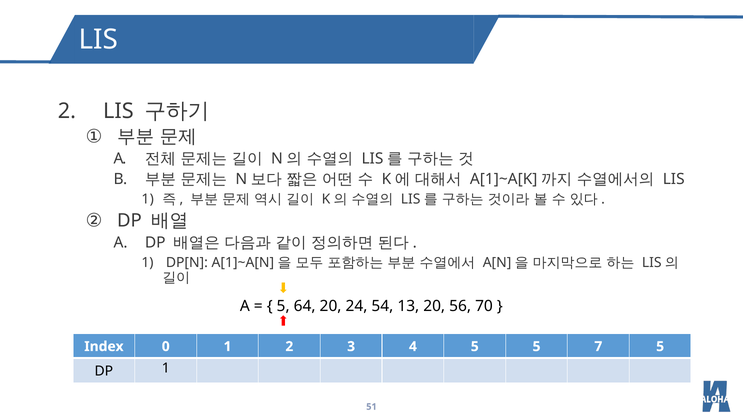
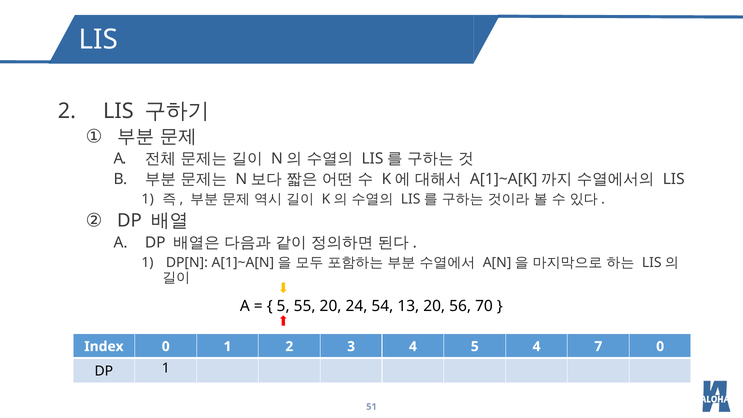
64: 64 -> 55 (305, 306)
5 5: 5 -> 4 (537, 346)
7 5: 5 -> 0 (660, 346)
